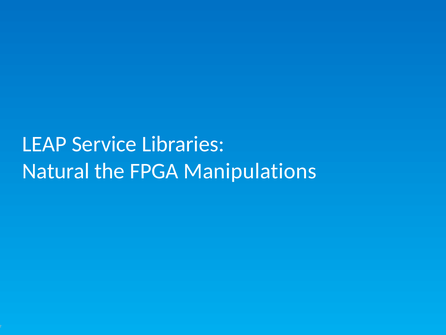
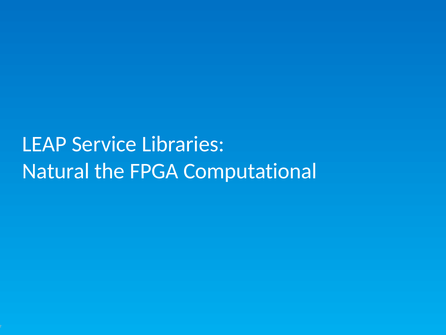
Manipulations: Manipulations -> Computational (250, 171)
